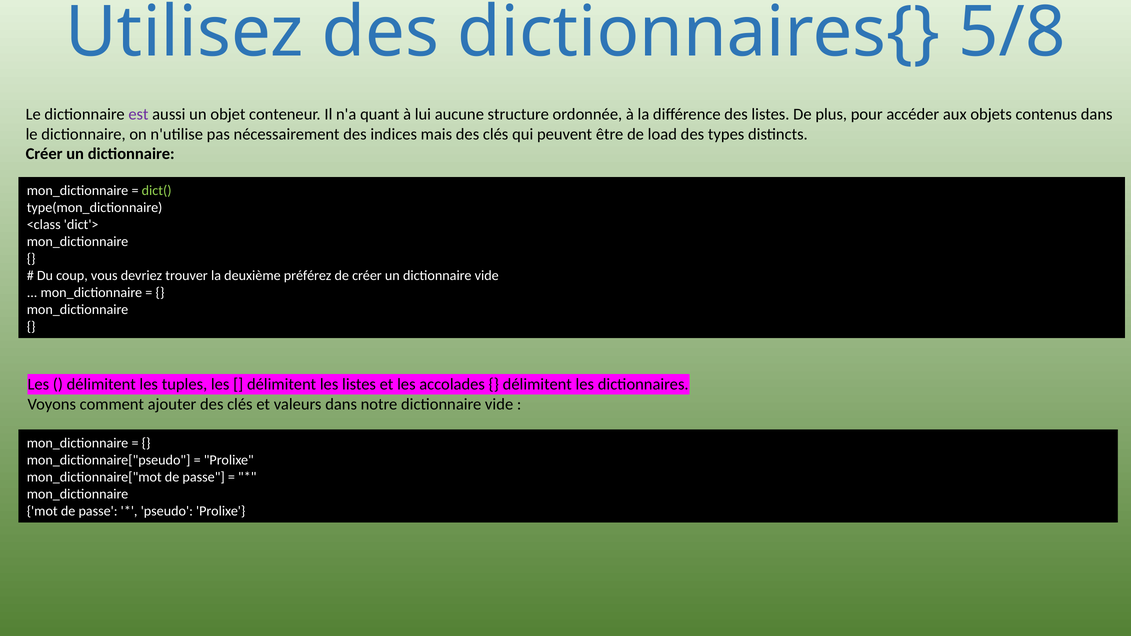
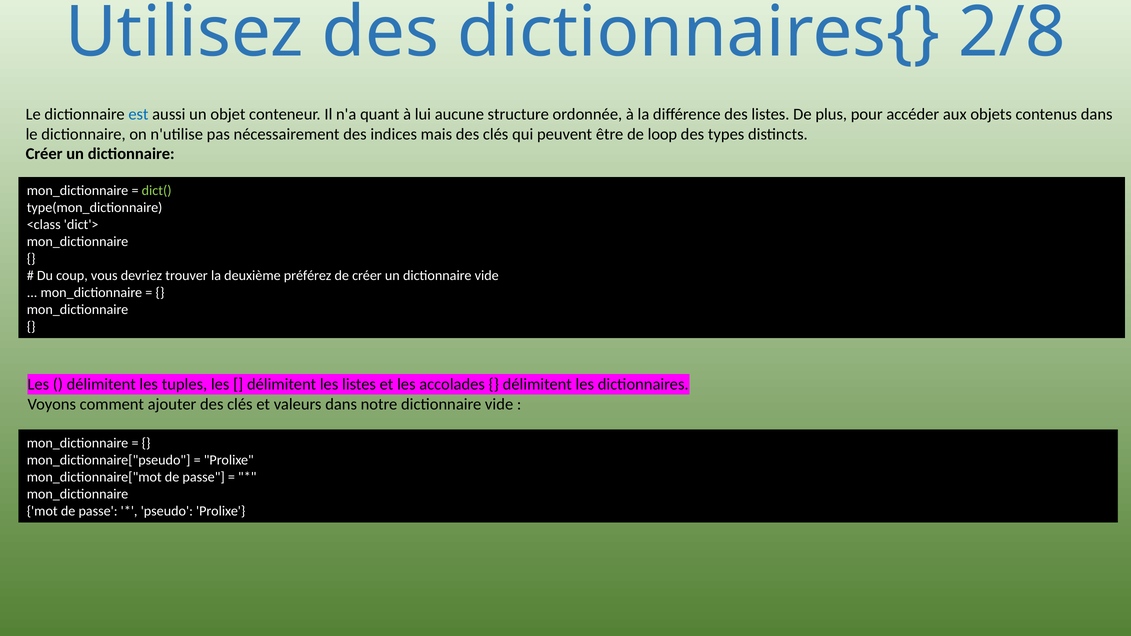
5/8: 5/8 -> 2/8 (1012, 32)
est colour: purple -> blue (138, 114)
load: load -> loop (662, 134)
